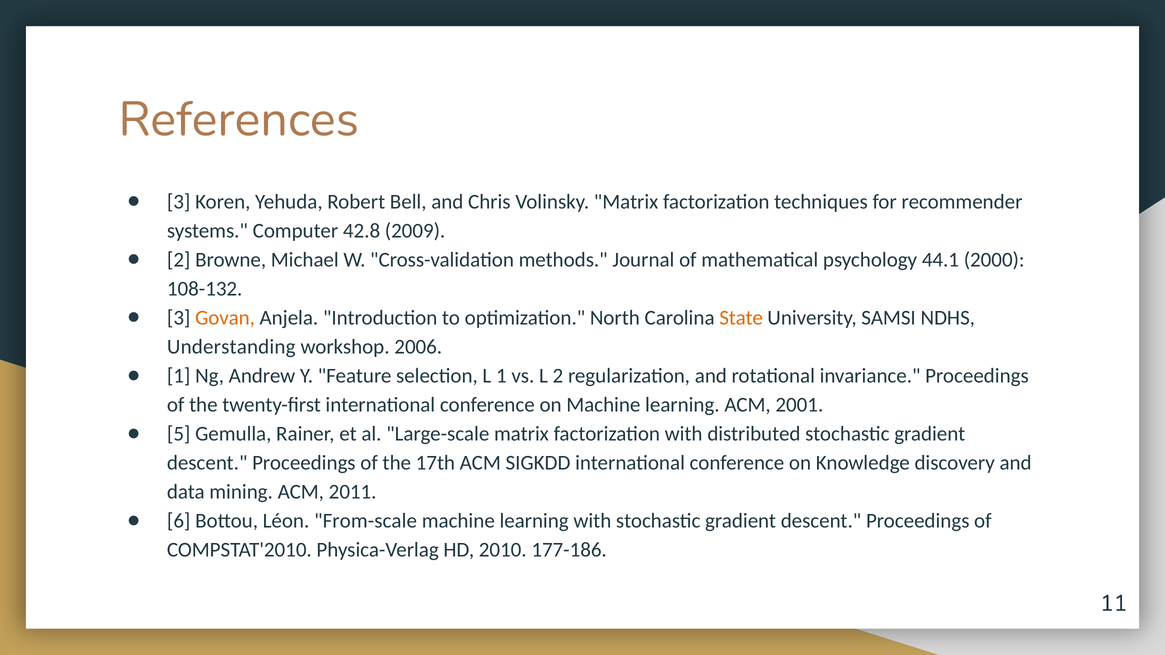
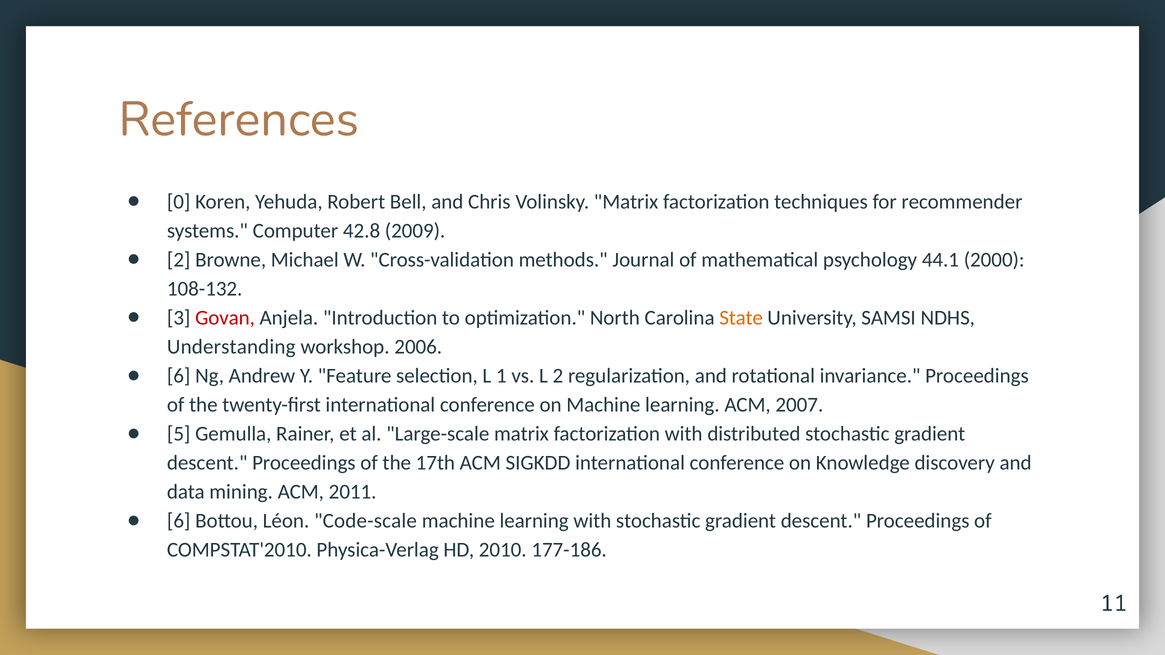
3: 3 -> 0 (179, 202)
Govan colour: orange -> red (225, 318)
1: 1 -> 6 (179, 376)
2001: 2001 -> 2007 (799, 405)
From-scale: From-scale -> Code-scale (366, 521)
